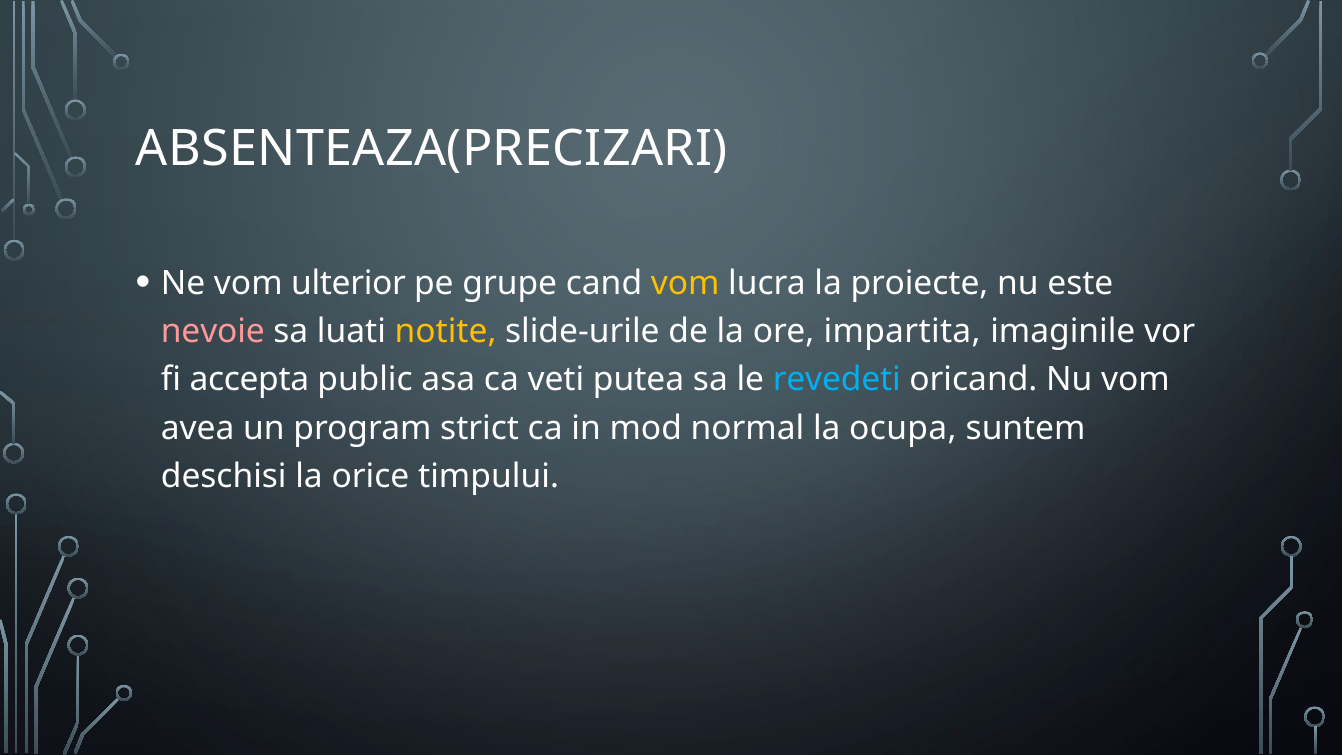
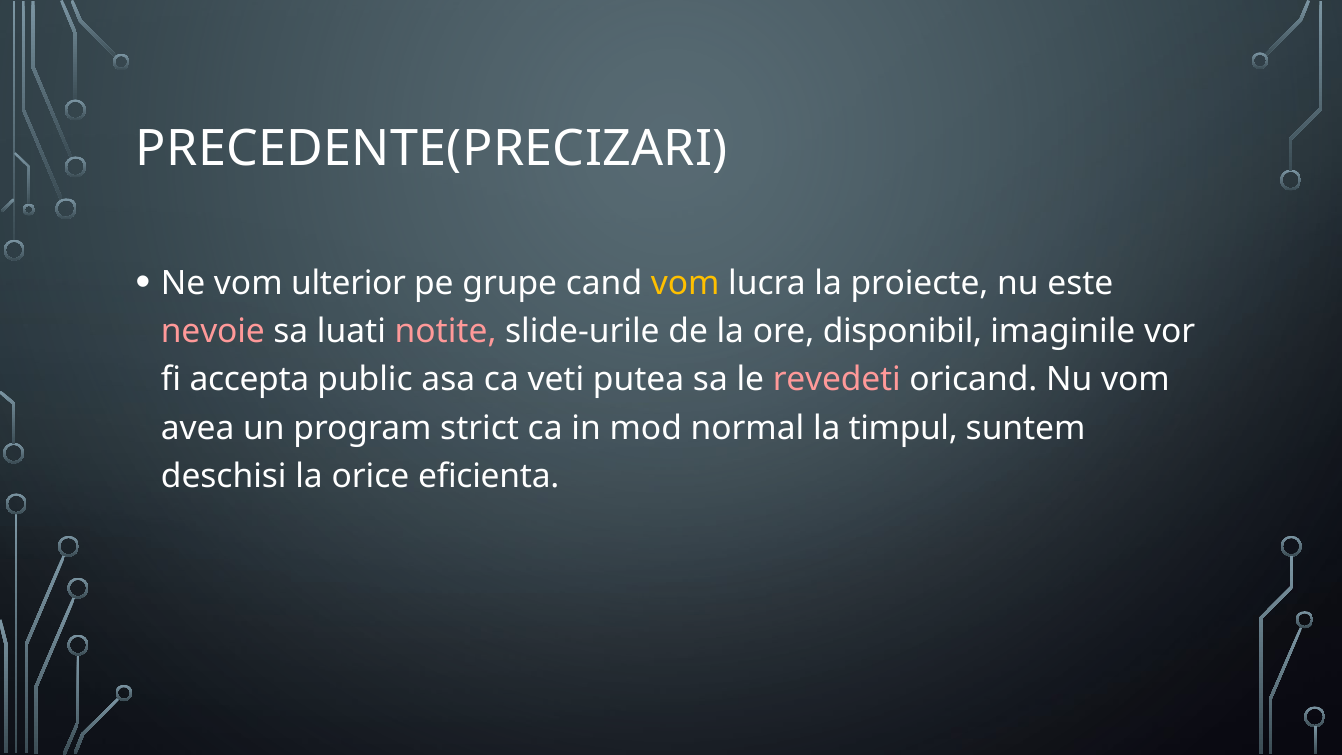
ABSENTEAZA(PRECIZARI: ABSENTEAZA(PRECIZARI -> PRECEDENTE(PRECIZARI (432, 149)
notite colour: yellow -> pink (446, 331)
impartita: impartita -> disponibil (902, 331)
revedeti colour: light blue -> pink (837, 380)
ocupa: ocupa -> timpul (903, 428)
timpului: timpului -> eficienta (489, 476)
